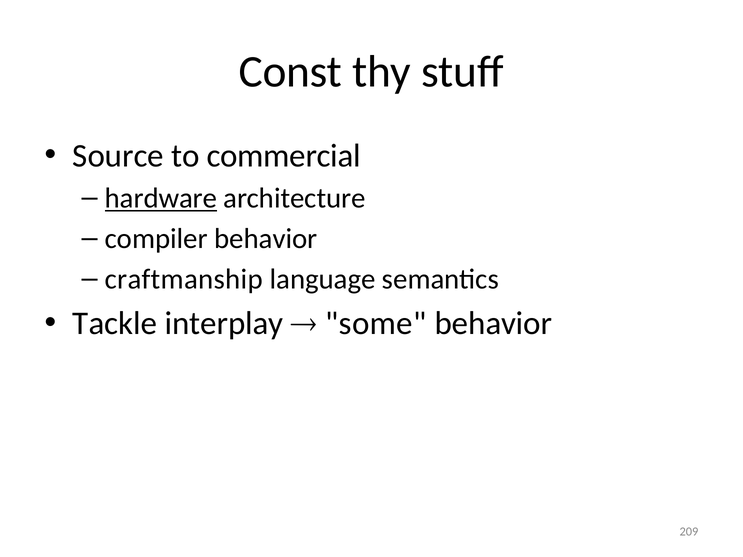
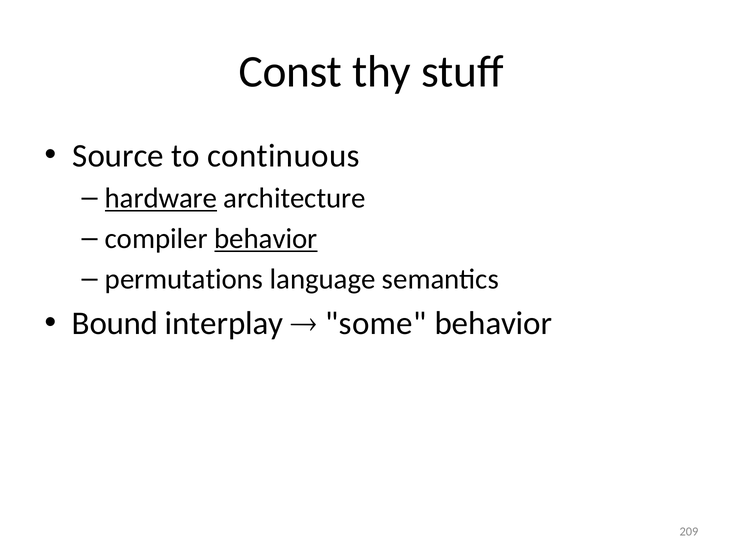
commercial: commercial -> continuous (283, 156)
behavior underline: none -> present (266, 239)
craftmanship: craftmanship -> permutations (184, 280)
Tackle: Tackle -> Bound (115, 324)
